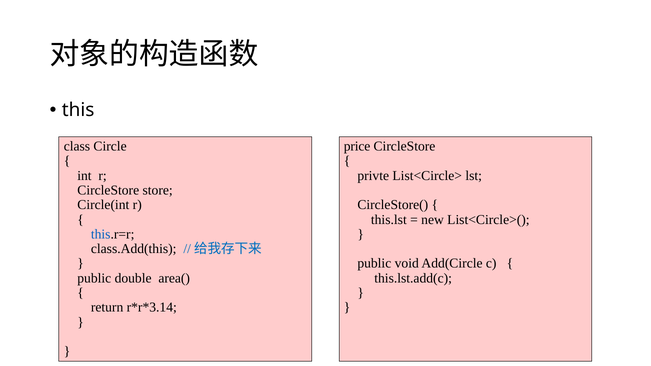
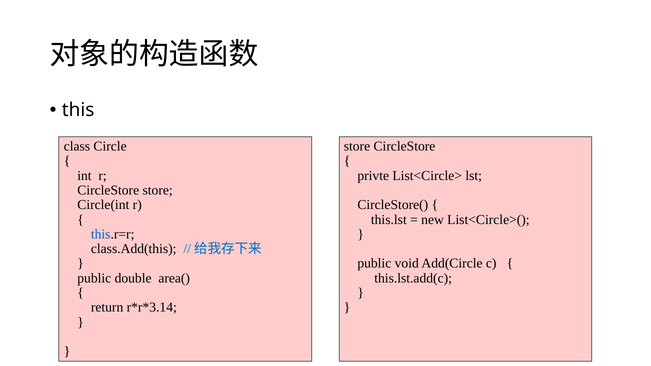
price: price -> store (357, 146)
